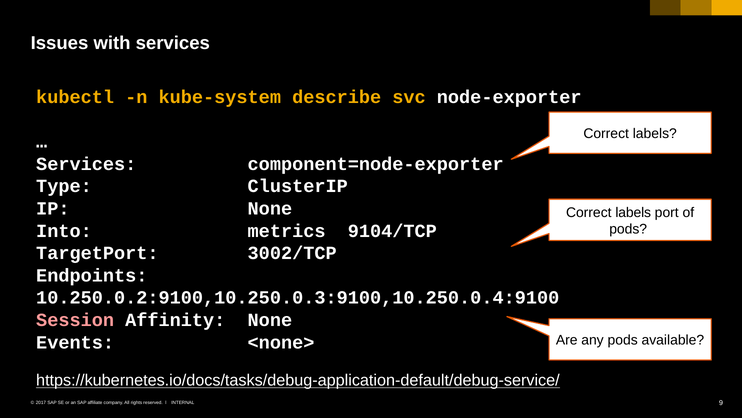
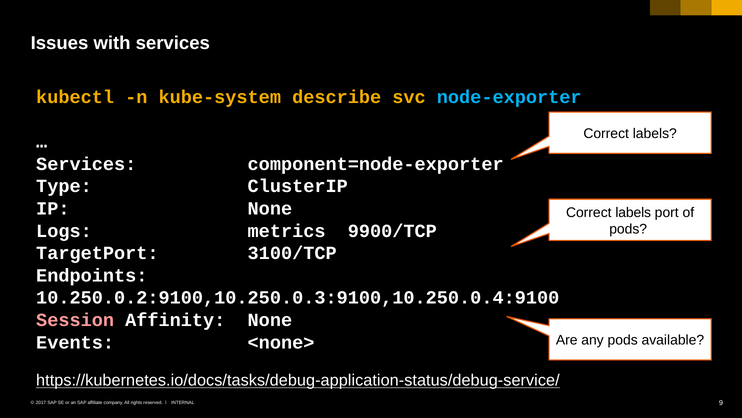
node-exporter colour: white -> light blue (509, 97)
Into: Into -> Logs (64, 231)
9104/TCP: 9104/TCP -> 9900/TCP (392, 231)
3002/TCP: 3002/TCP -> 3100/TCP (292, 253)
https://kubernetes.io/docs/tasks/debug-application-default/debug-service/: https://kubernetes.io/docs/tasks/debug-application-default/debug-service/ -> https://kubernetes.io/docs/tasks/debug-application-status/debug-service/ (298, 380)
